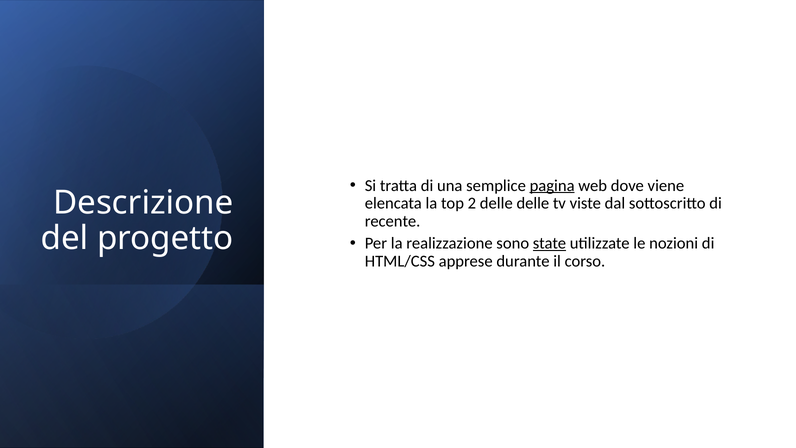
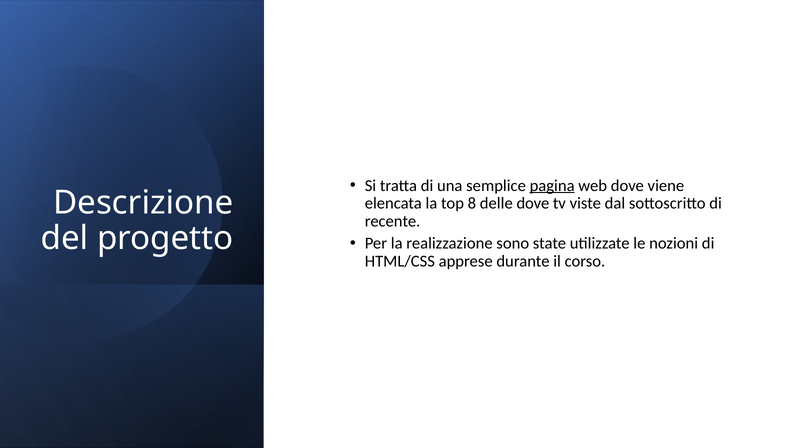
2: 2 -> 8 (472, 203)
delle delle: delle -> dove (533, 203)
state underline: present -> none (549, 243)
